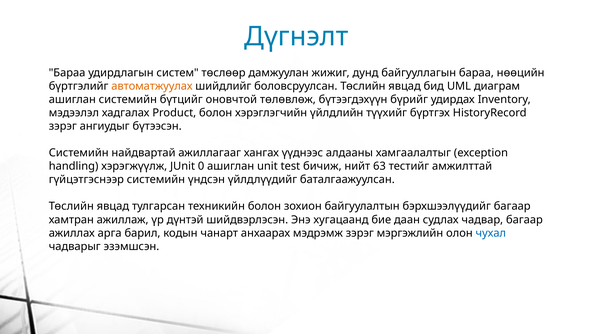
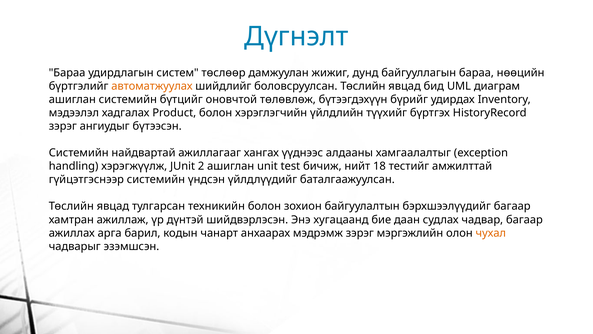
0: 0 -> 2 (201, 166)
63: 63 -> 18 (379, 166)
чухал colour: blue -> orange (491, 233)
